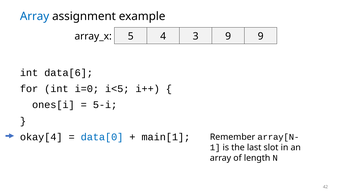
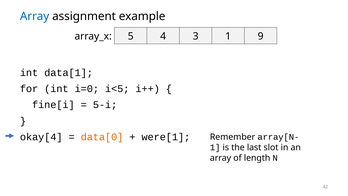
3 9: 9 -> 1 (228, 36)
data[6: data[6 -> data[1 (69, 73)
ones[i: ones[i -> fine[i (53, 105)
data[0 colour: blue -> orange (102, 137)
main[1: main[1 -> were[1 (166, 137)
